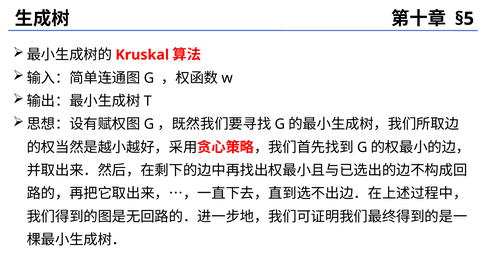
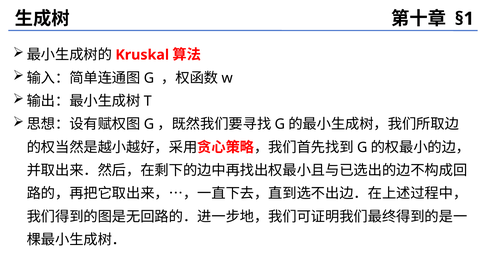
§5: §5 -> §1 (464, 19)
